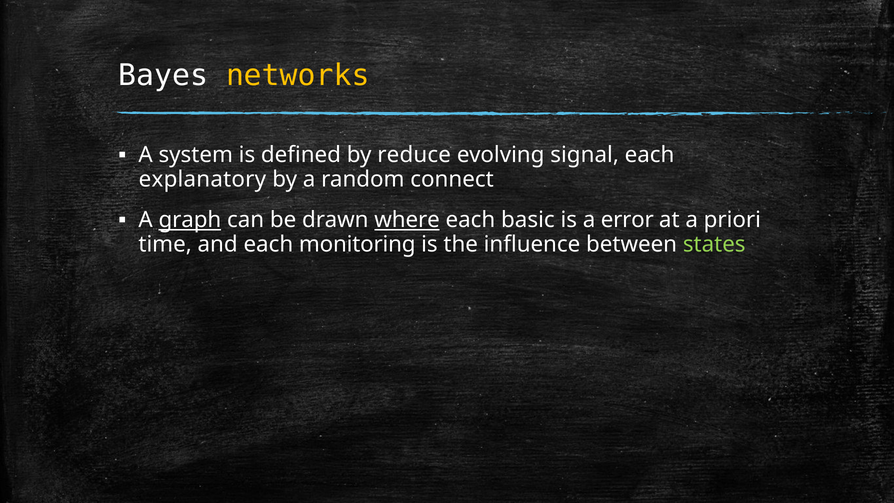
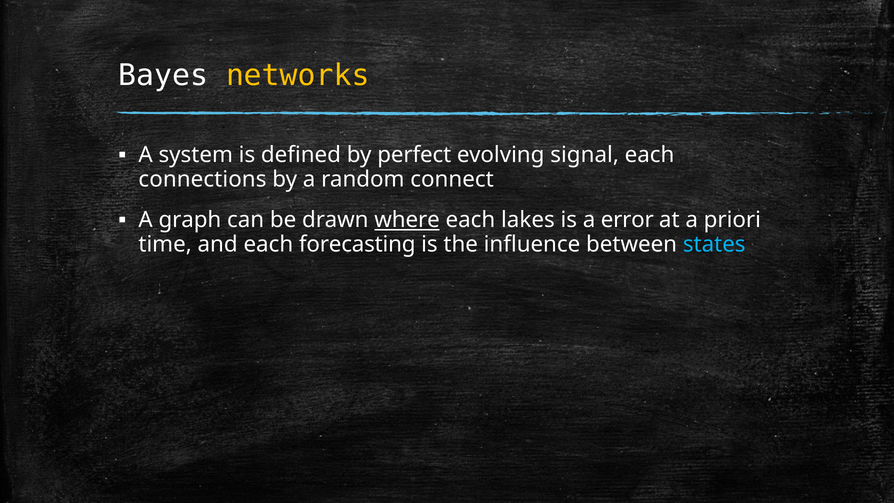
reduce: reduce -> perfect (414, 155)
explanatory: explanatory -> connections (202, 179)
graph underline: present -> none (190, 220)
basic: basic -> lakes (528, 220)
monitoring: monitoring -> forecasting (357, 244)
states colour: light green -> light blue (714, 244)
